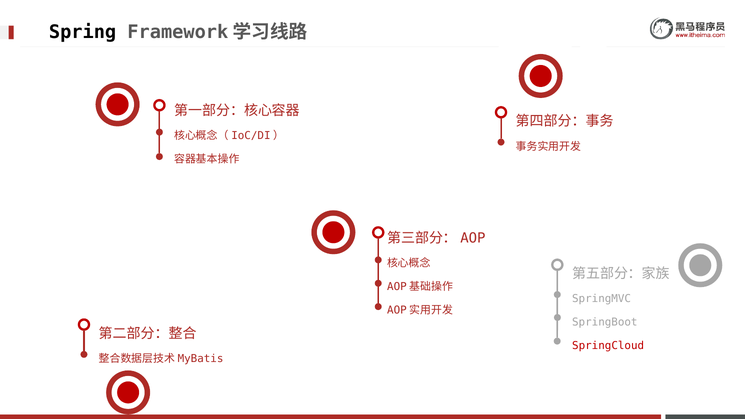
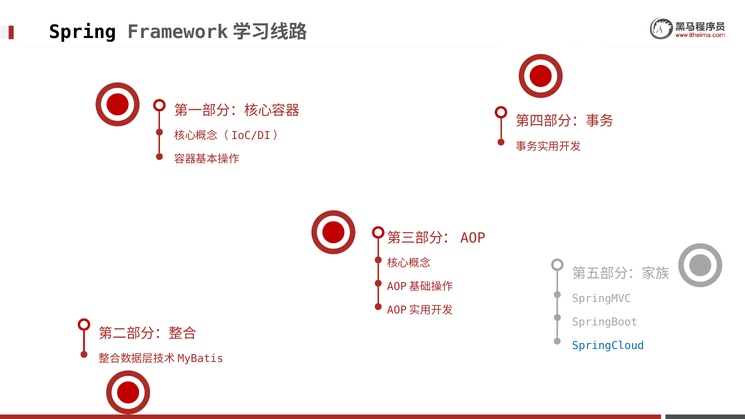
SpringCloud colour: red -> blue (608, 346)
